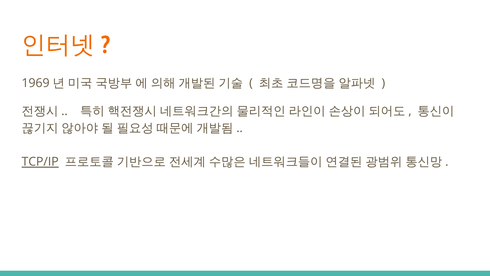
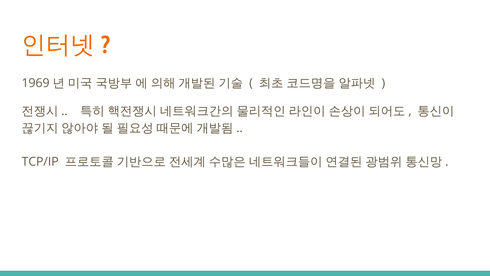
TCP/IP underline: present -> none (40, 162)
